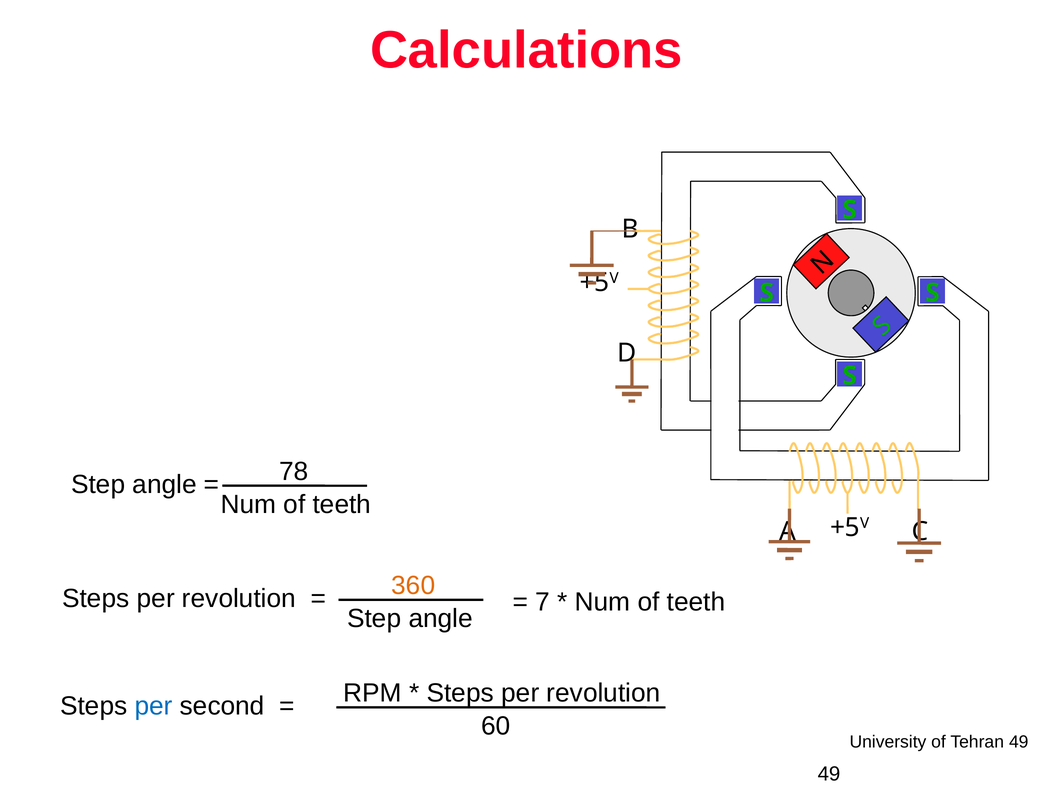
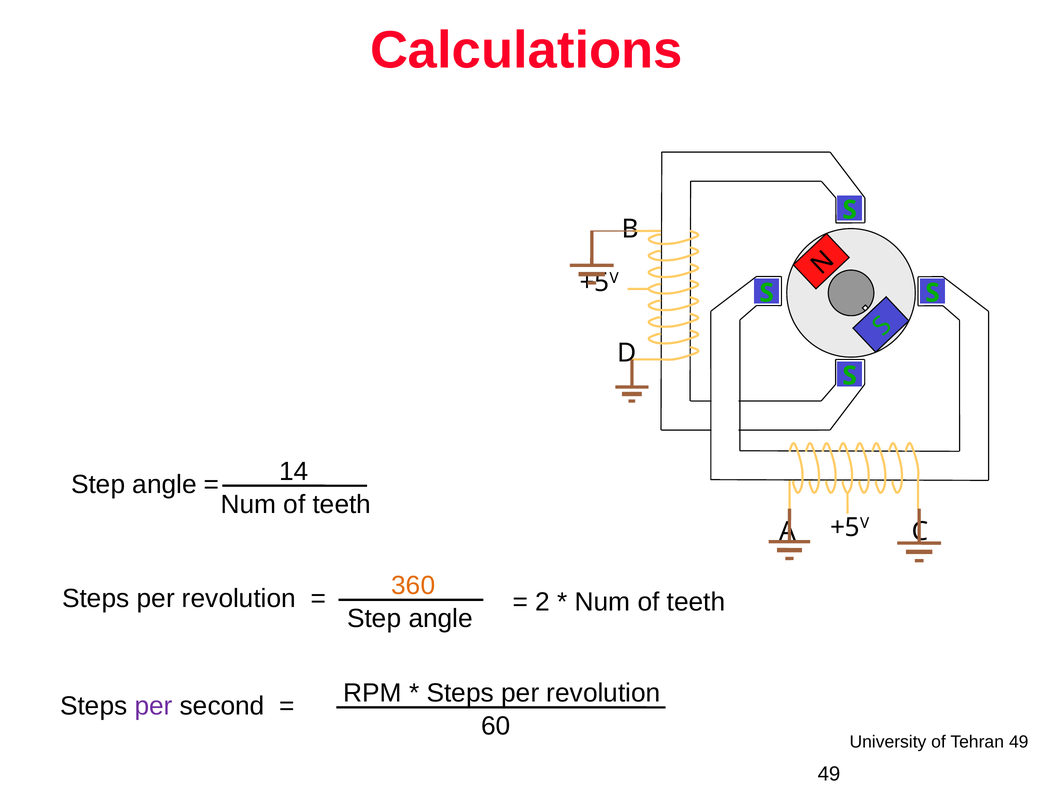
78: 78 -> 14 (294, 471)
7: 7 -> 2 (543, 602)
per colour: blue -> purple (154, 706)
